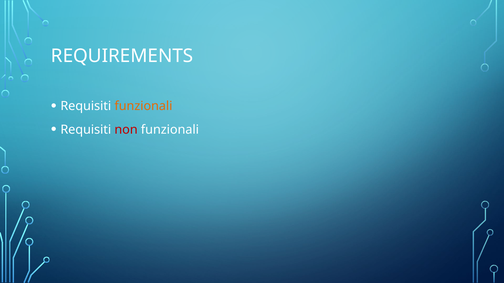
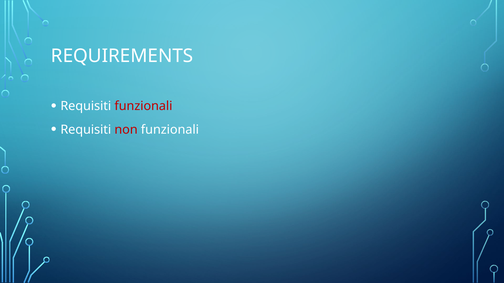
funzionali colour: orange -> red (143, 106)
